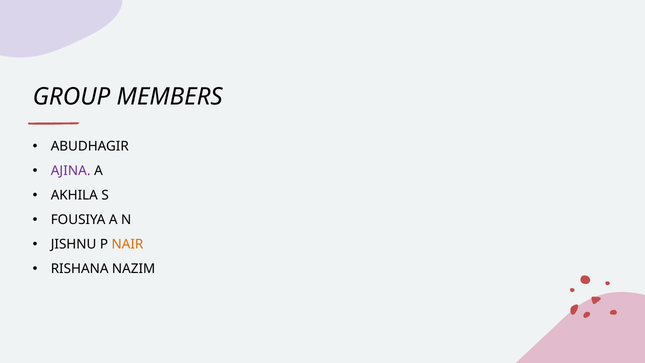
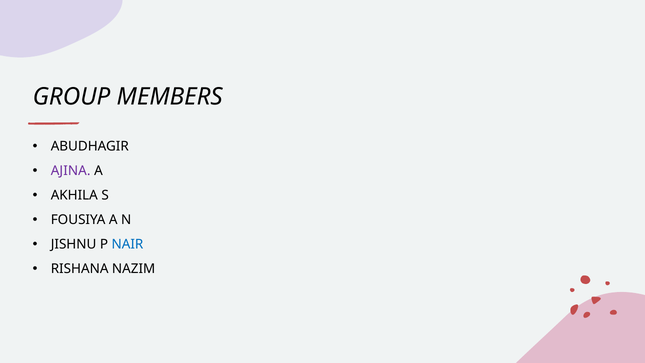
NAIR colour: orange -> blue (127, 244)
